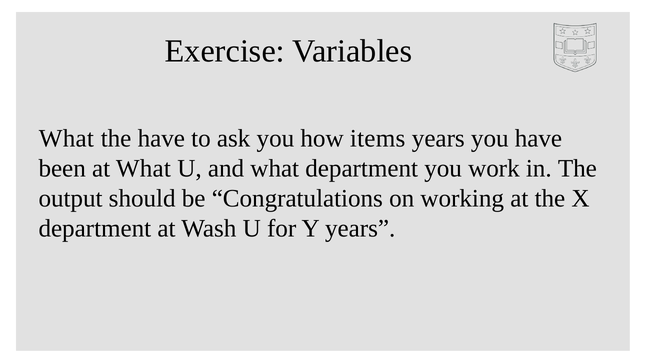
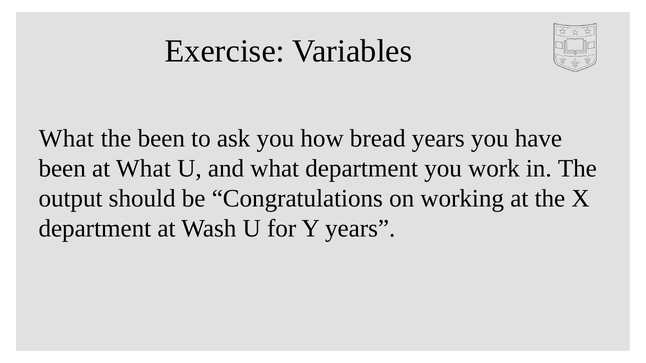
the have: have -> been (161, 139)
items: items -> bread (378, 139)
